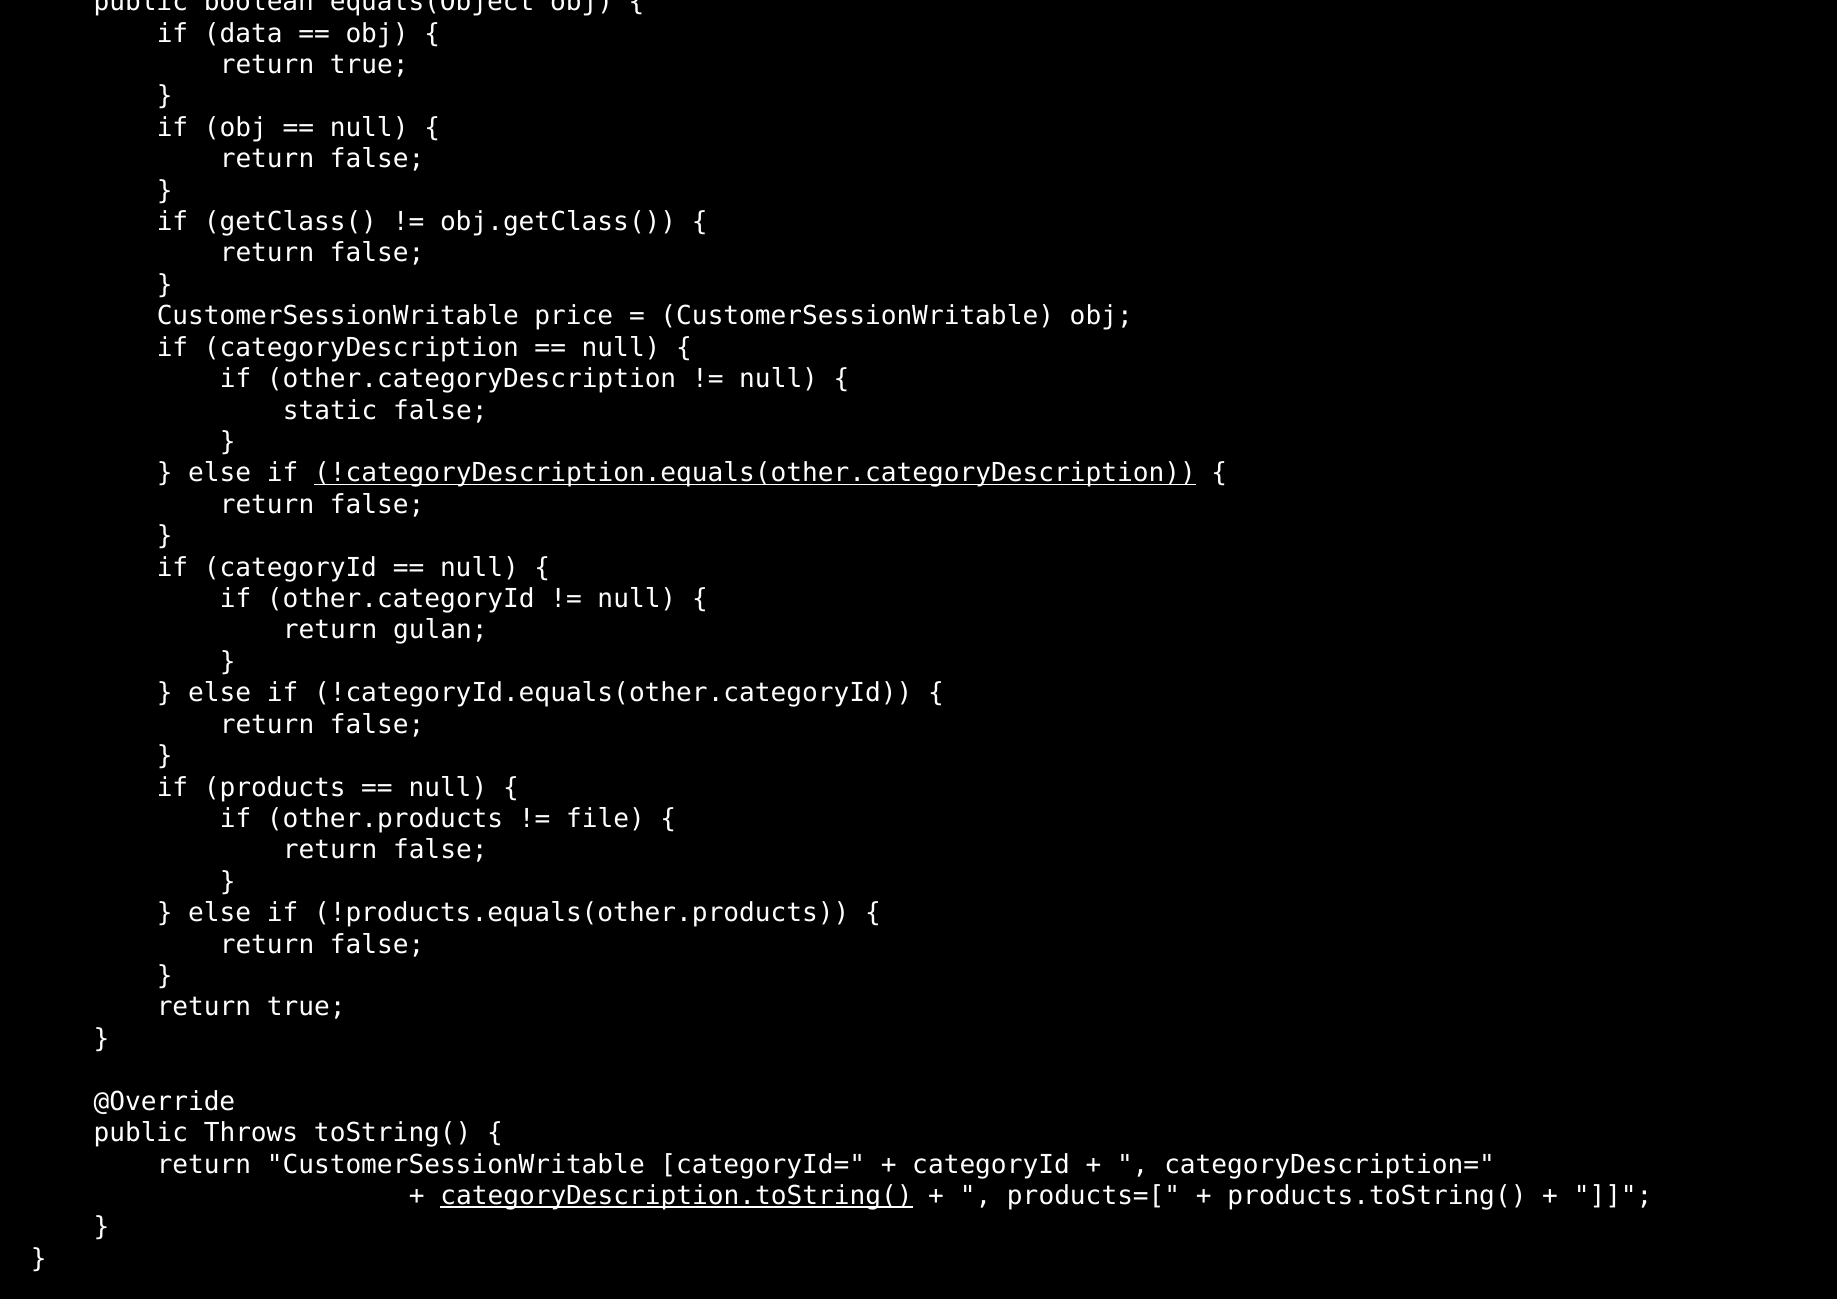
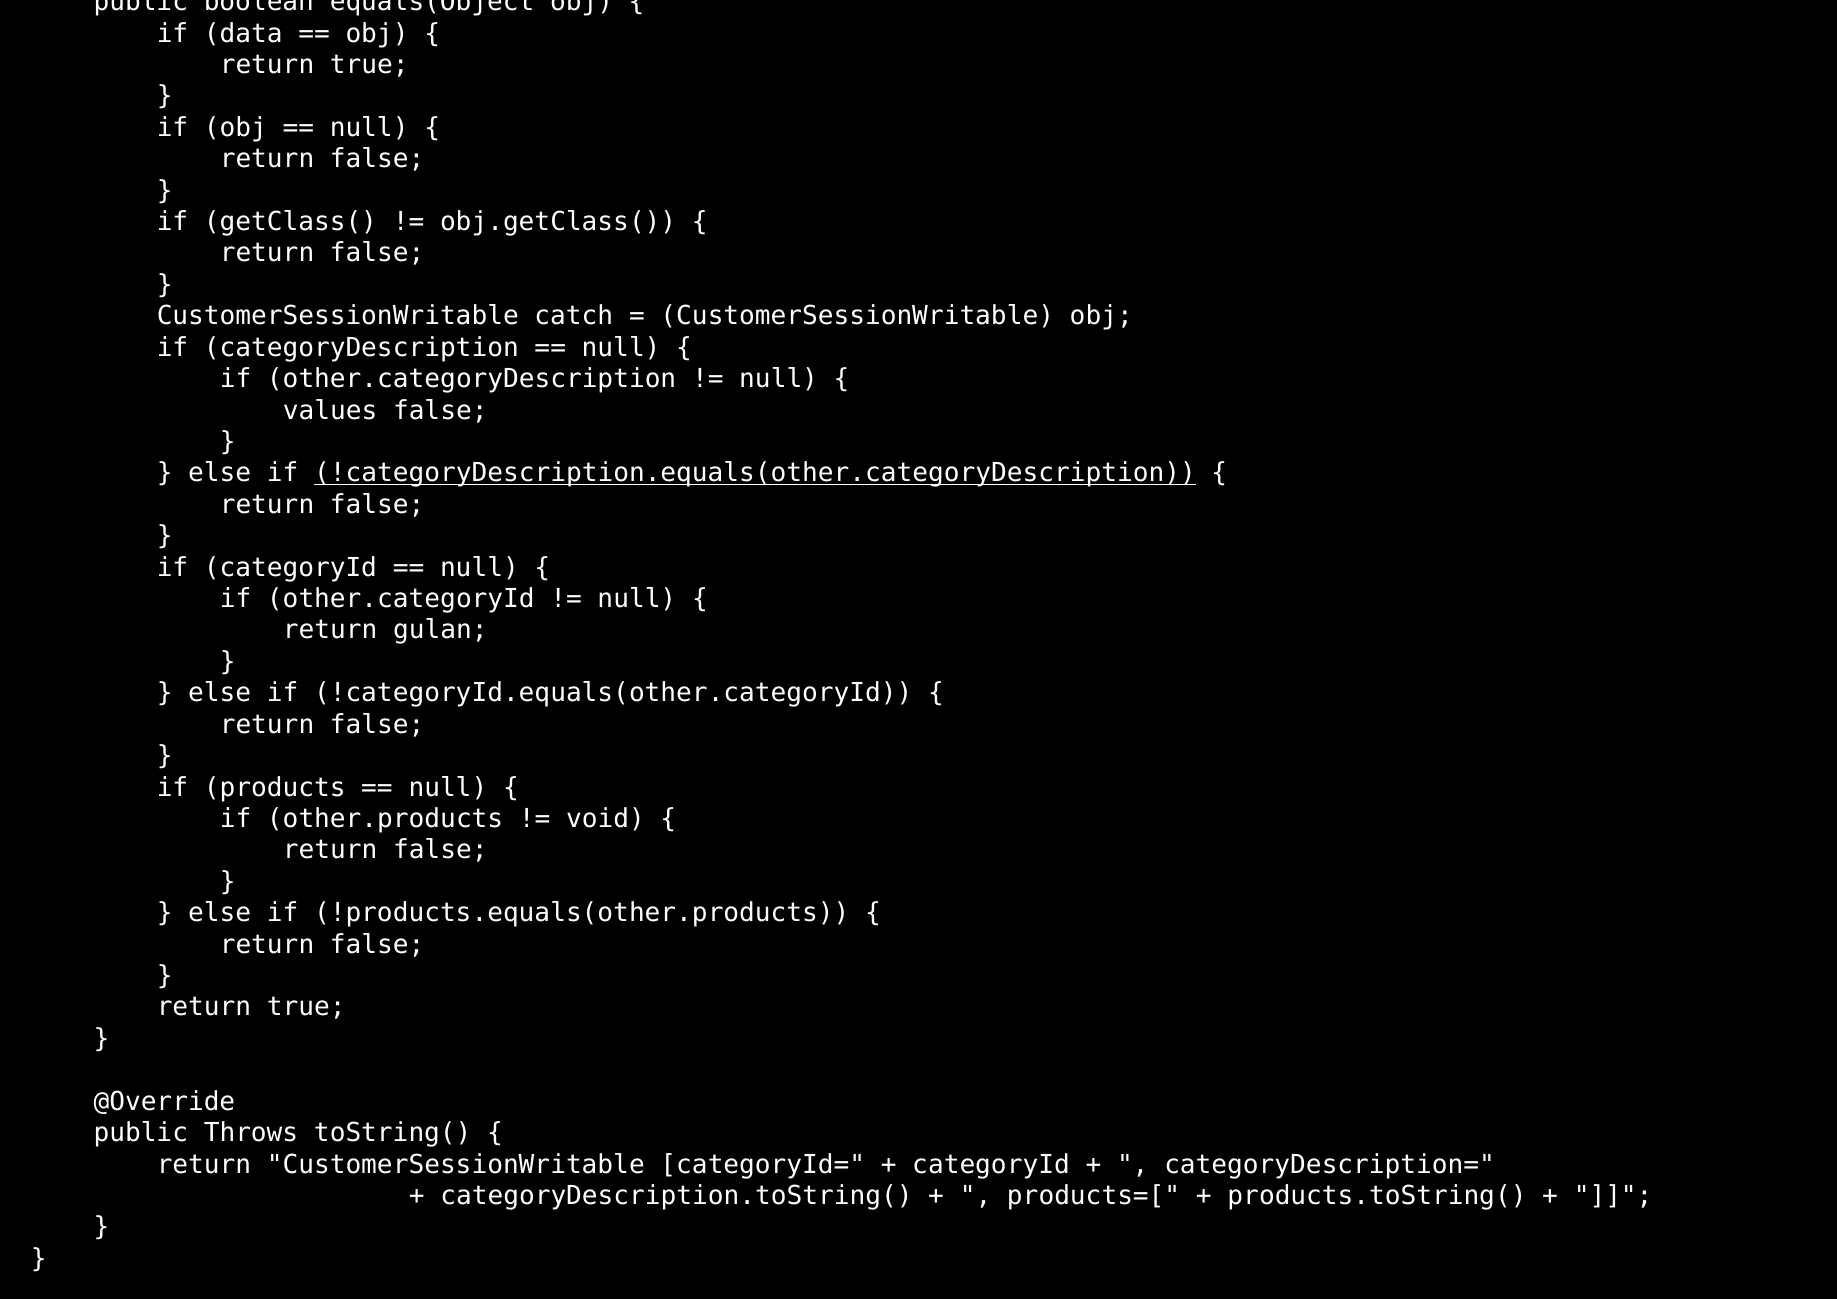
price: price -> catch (574, 316)
static: static -> values (330, 410)
file: file -> void (605, 819)
categoryDescription.toString( underline: present -> none (676, 1196)
